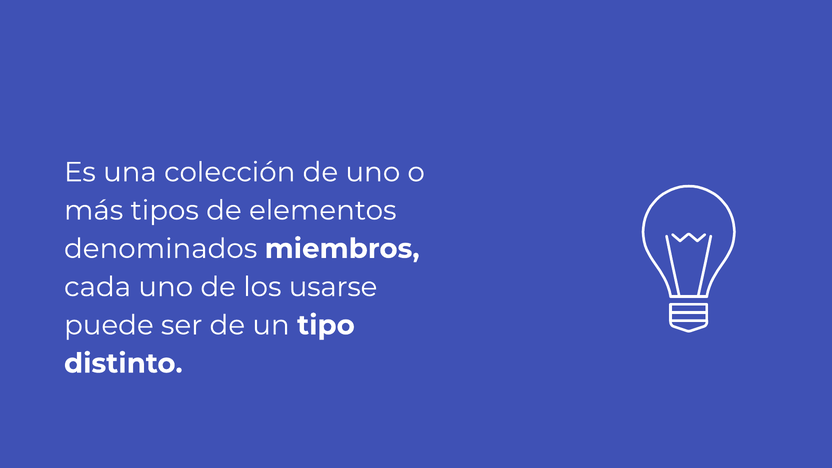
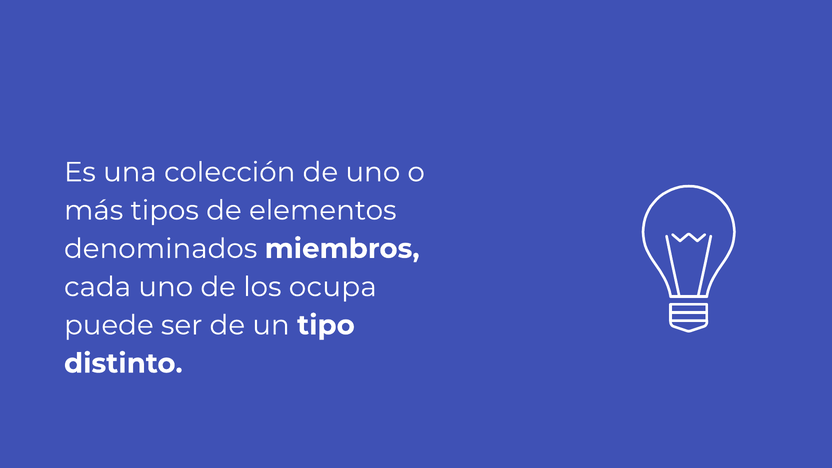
usarse: usarse -> ocupa (333, 287)
